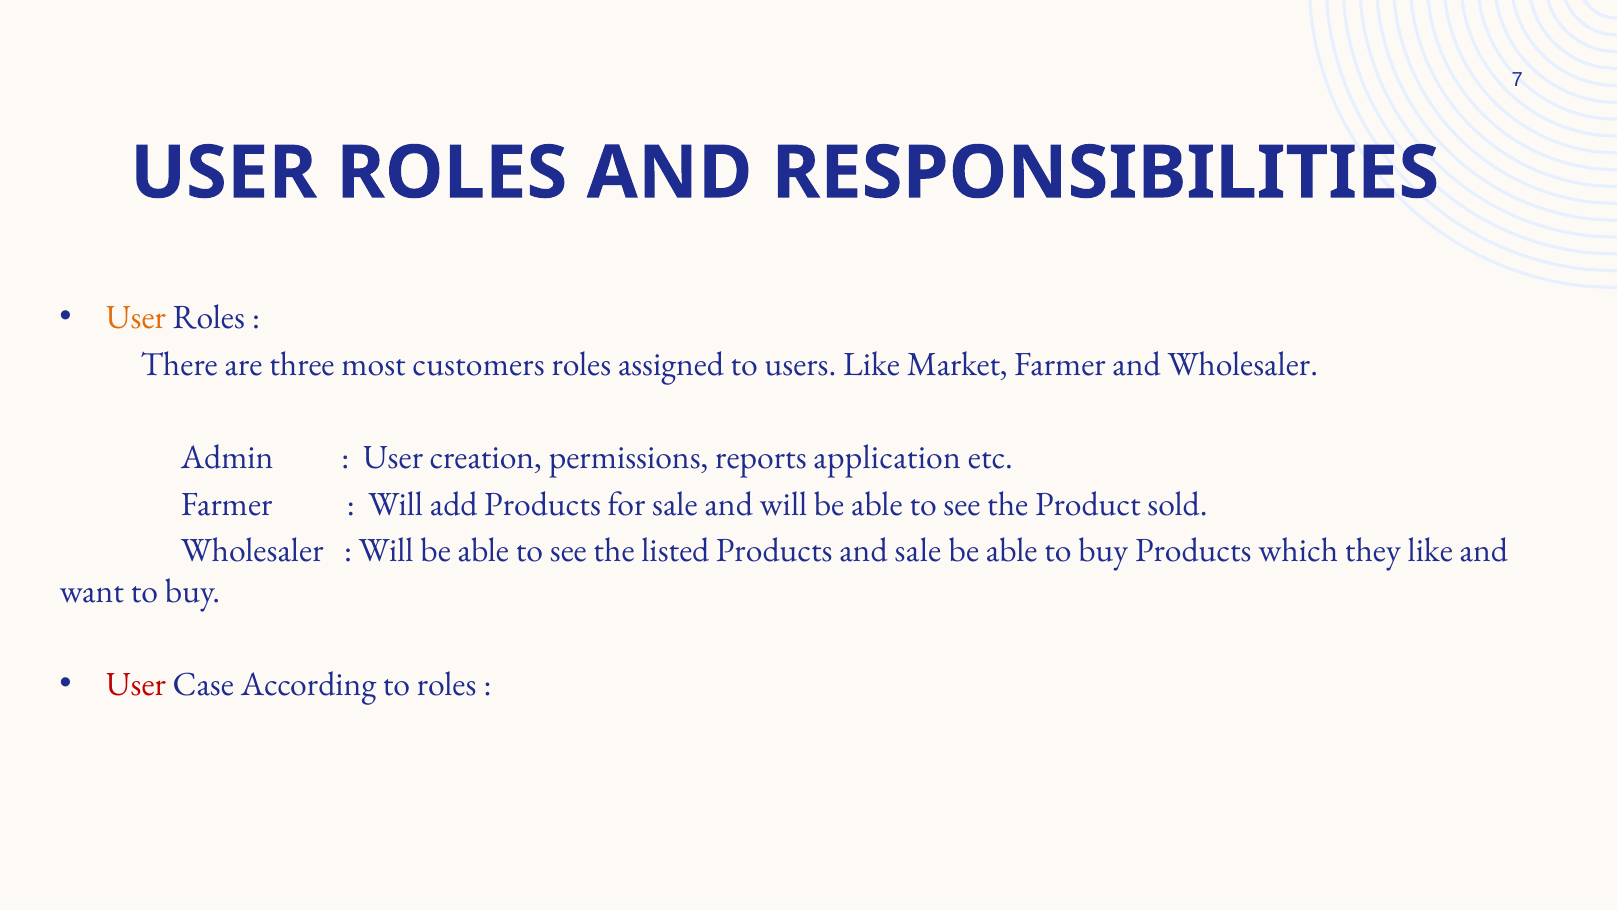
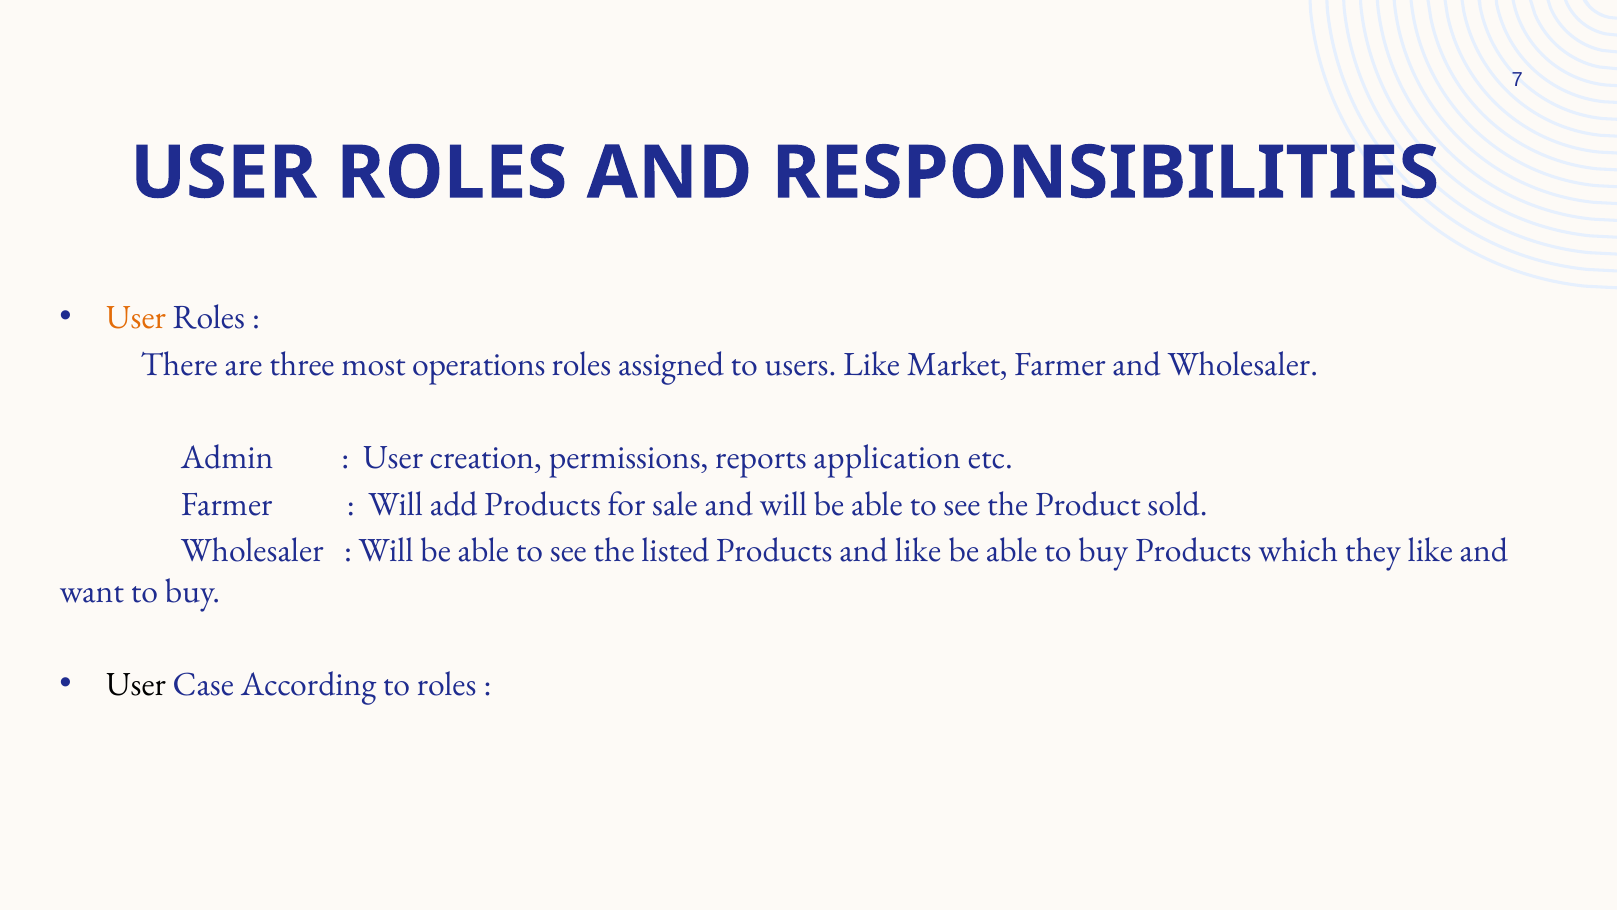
customers: customers -> operations (479, 364)
and sale: sale -> like (918, 550)
User colour: red -> black (136, 684)
